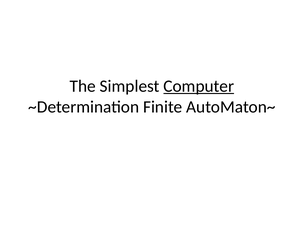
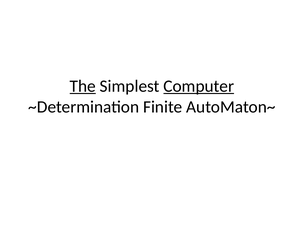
The underline: none -> present (83, 86)
